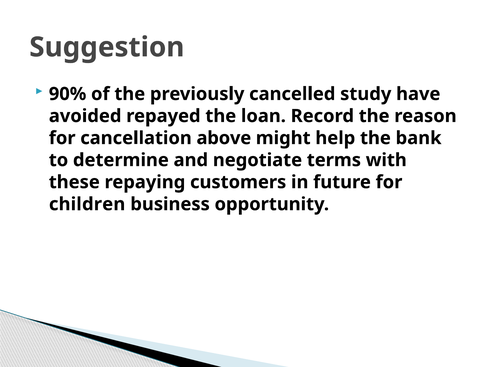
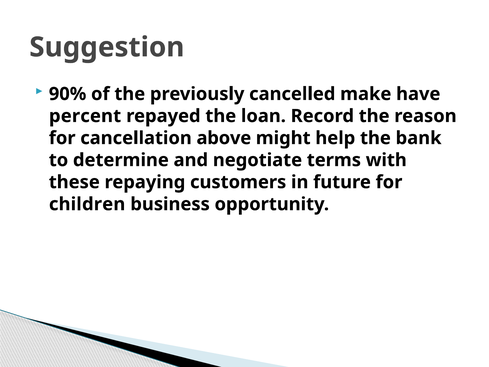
study: study -> make (366, 94)
avoided: avoided -> percent (85, 116)
